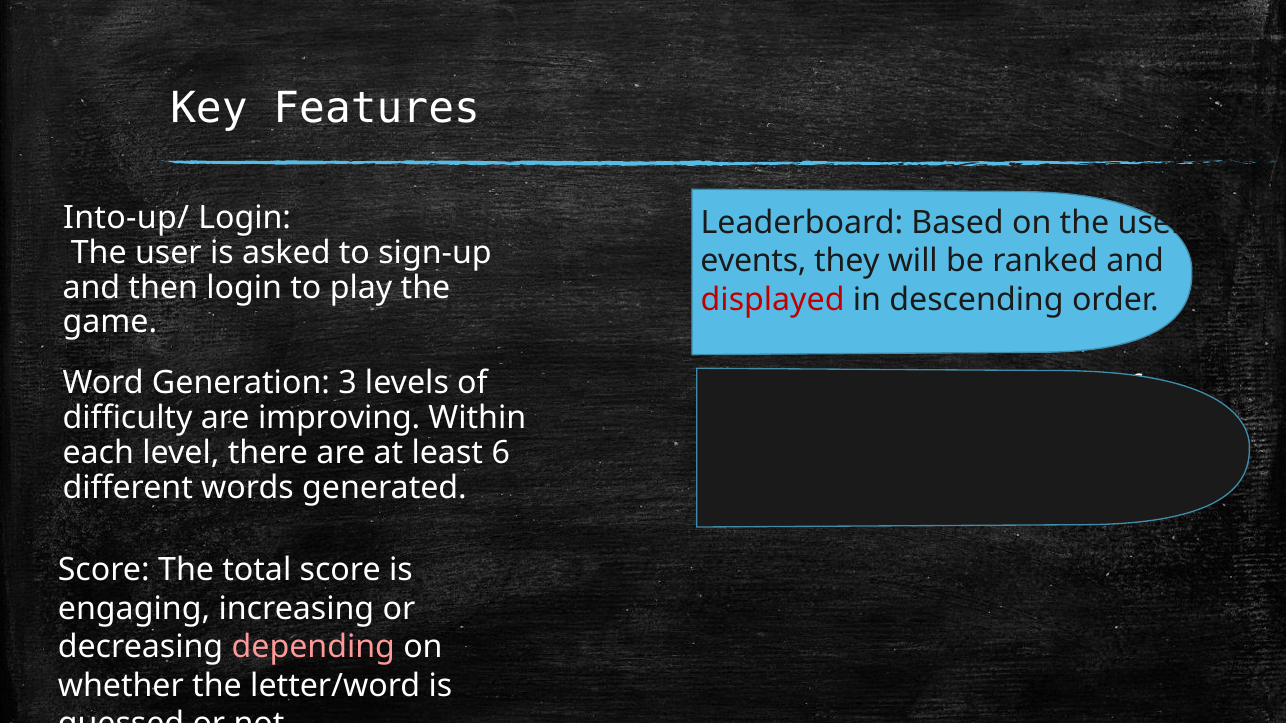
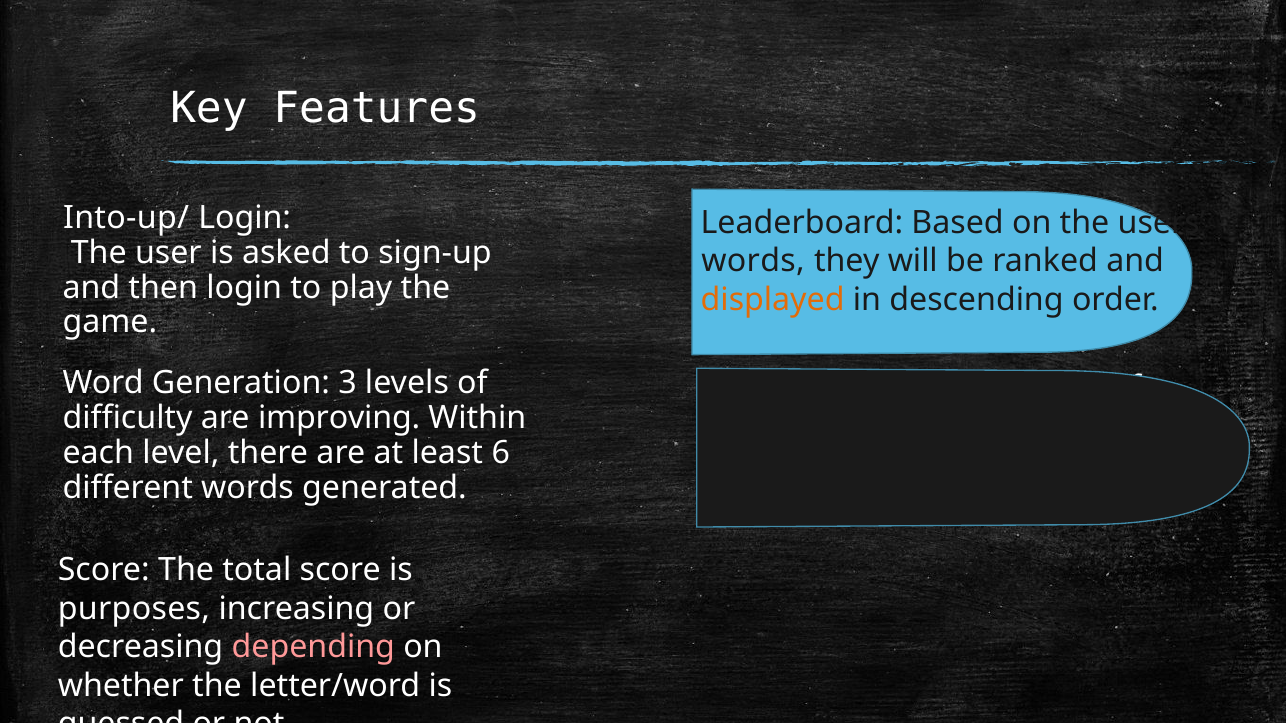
events: events -> words (753, 261)
displayed colour: red -> orange (773, 300)
engaging: engaging -> purposes (134, 609)
